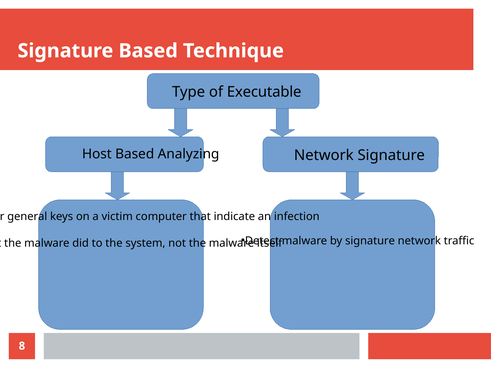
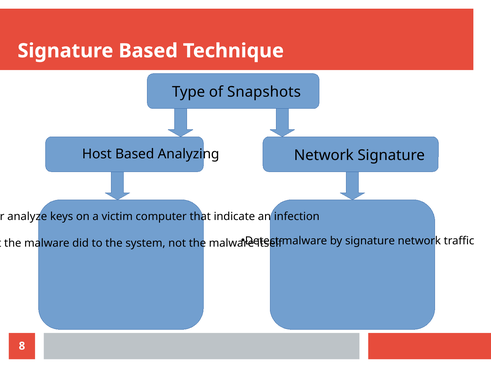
Executable: Executable -> Snapshots (264, 92)
general: general -> analyze (27, 217)
